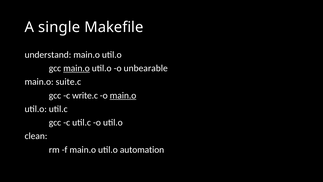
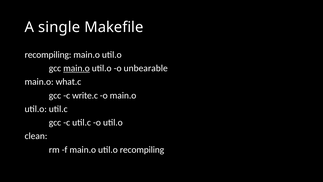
understand: understand -> recompiling (48, 55)
suite.c: suite.c -> what.c (68, 82)
main.o underline: present -> none (123, 95)
util.o automation: automation -> recompiling (142, 149)
